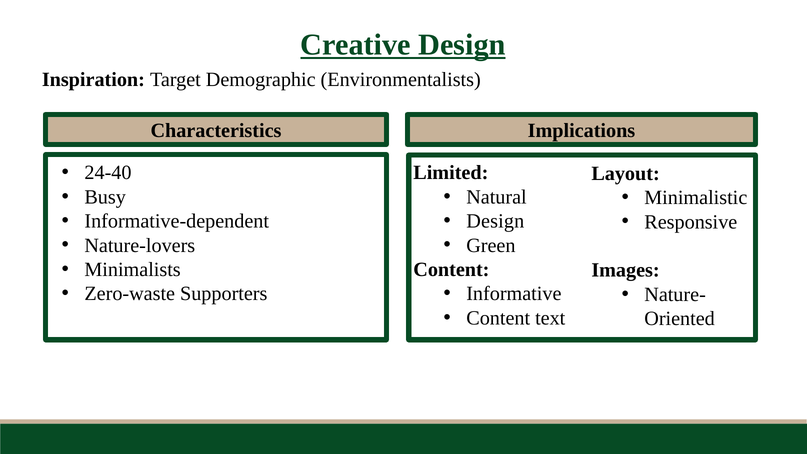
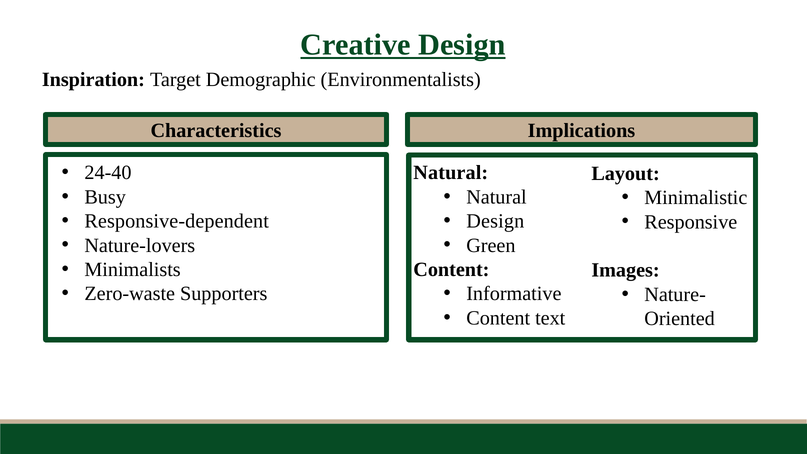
Limited: Limited -> Natural (451, 173)
Informative-dependent: Informative-dependent -> Responsive-dependent (177, 221)
